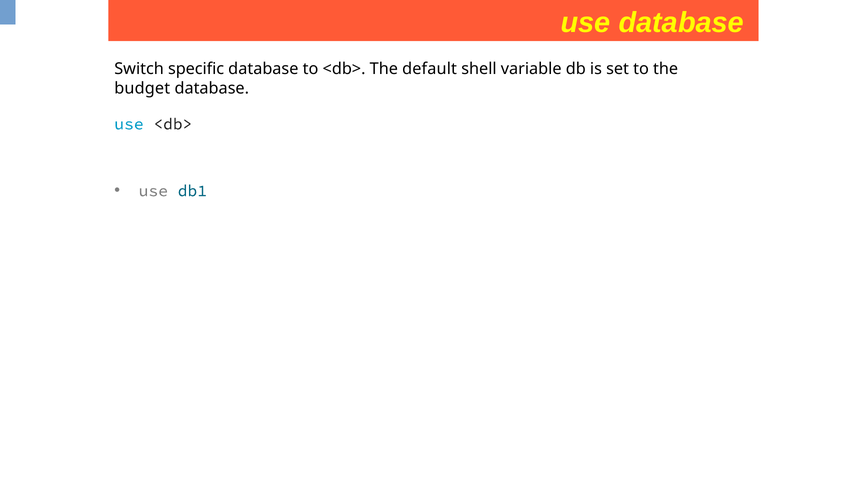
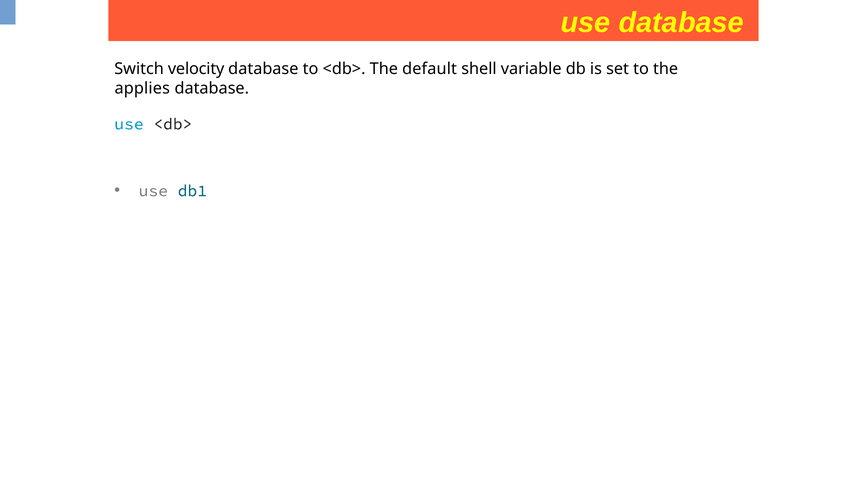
specific: specific -> velocity (196, 69)
budget: budget -> applies (142, 88)
